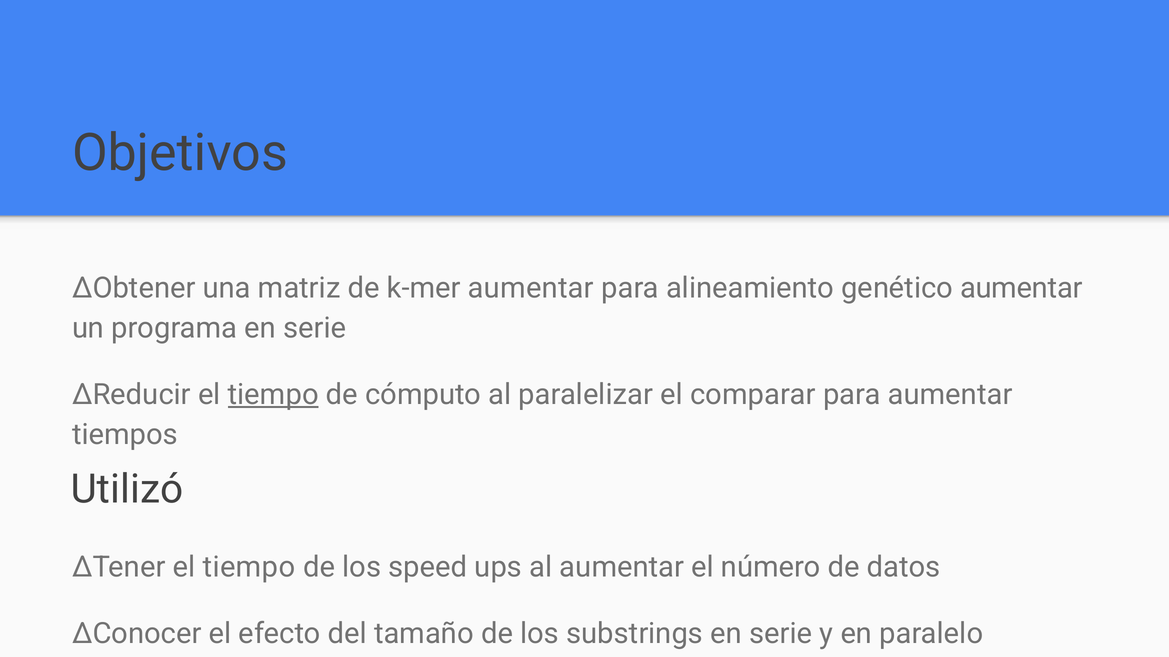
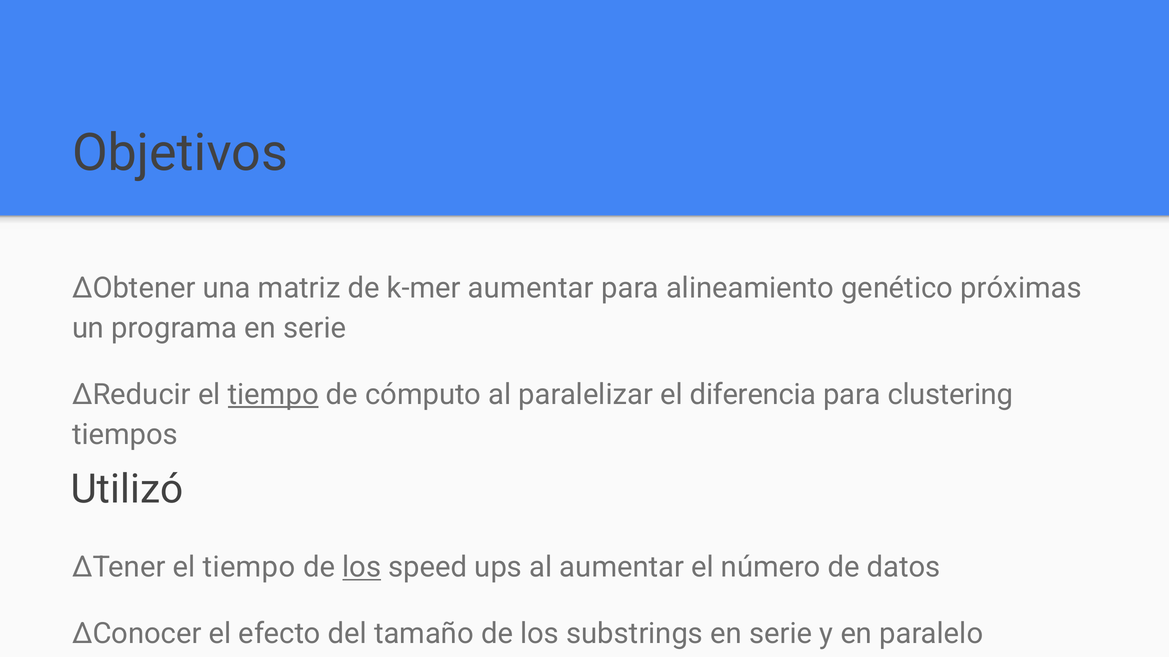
genético aumentar: aumentar -> próximas (1021, 288)
comparar: comparar -> diferencia (753, 395)
para aumentar: aumentar -> clustering (950, 395)
los underline: none -> present (362, 568)
